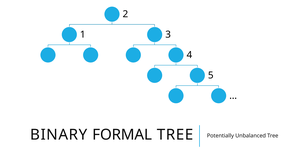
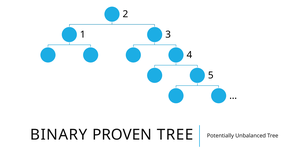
FORMAL: FORMAL -> PROVEN (122, 135)
